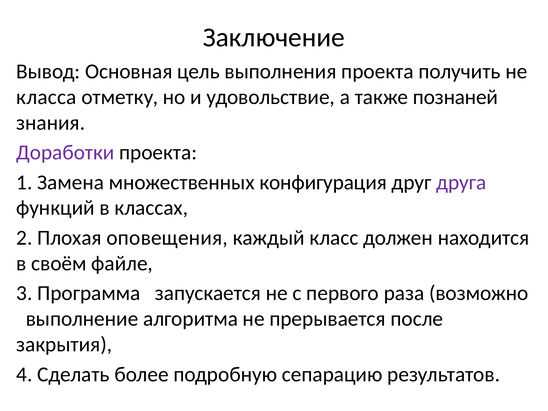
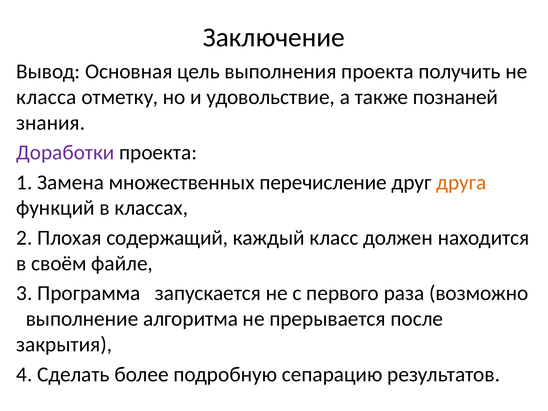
конфигурация: конфигурация -> перечисление (323, 182)
друга colour: purple -> orange (461, 182)
оповещения: оповещения -> содержащий (167, 238)
